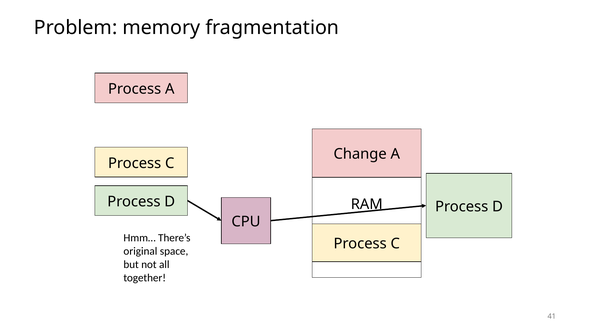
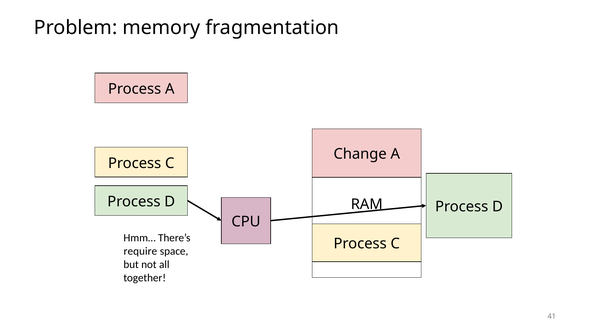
original: original -> require (140, 251)
